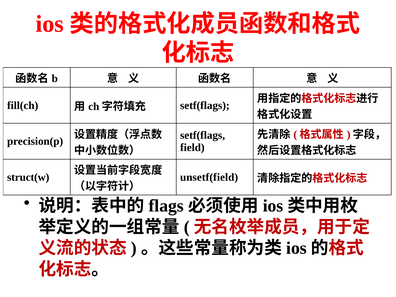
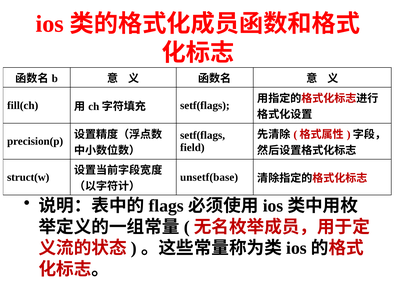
unsetf(field: unsetf(field -> unsetf(base (209, 177)
